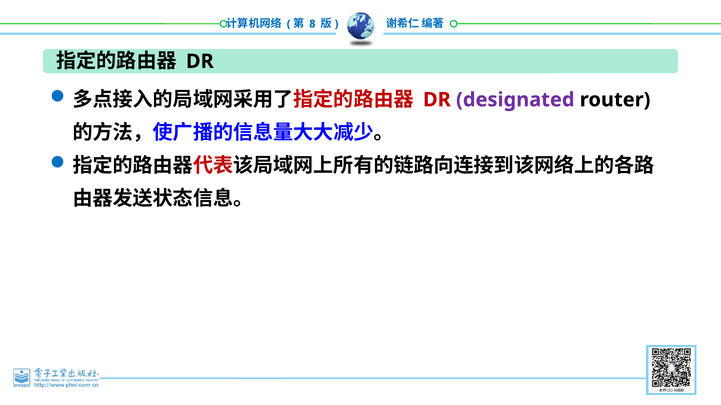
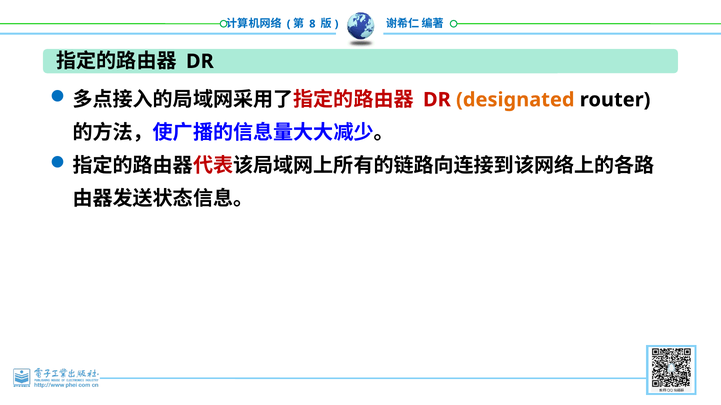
designated colour: purple -> orange (515, 100)
